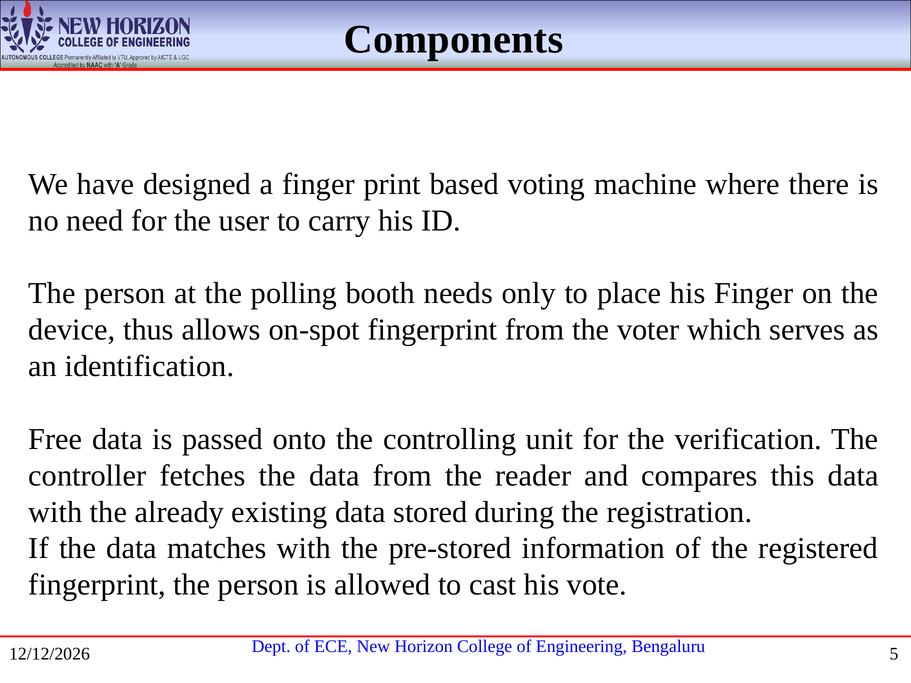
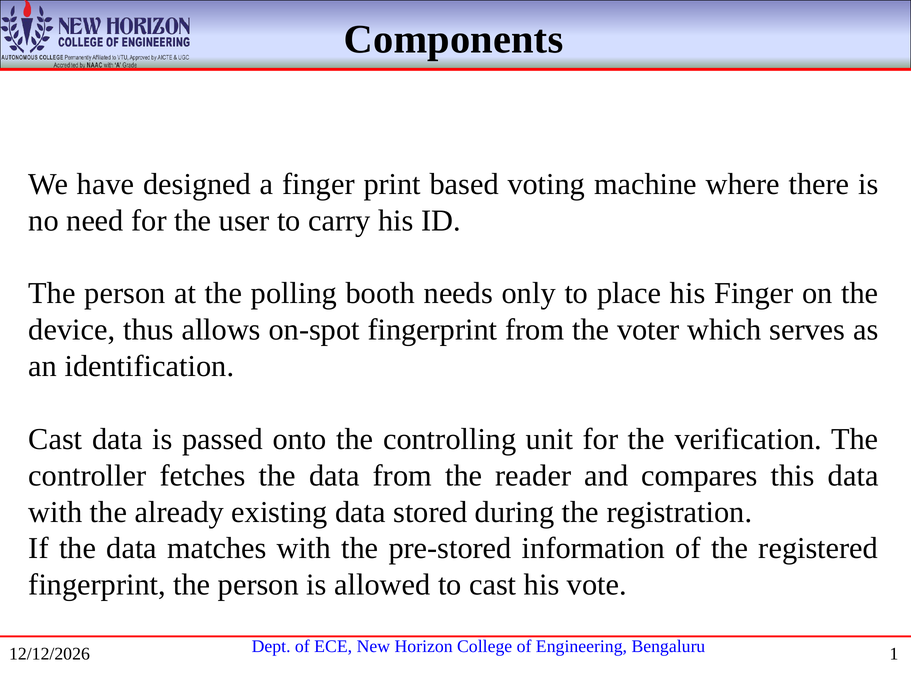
Free: Free -> Cast (55, 439)
5: 5 -> 1 (894, 654)
